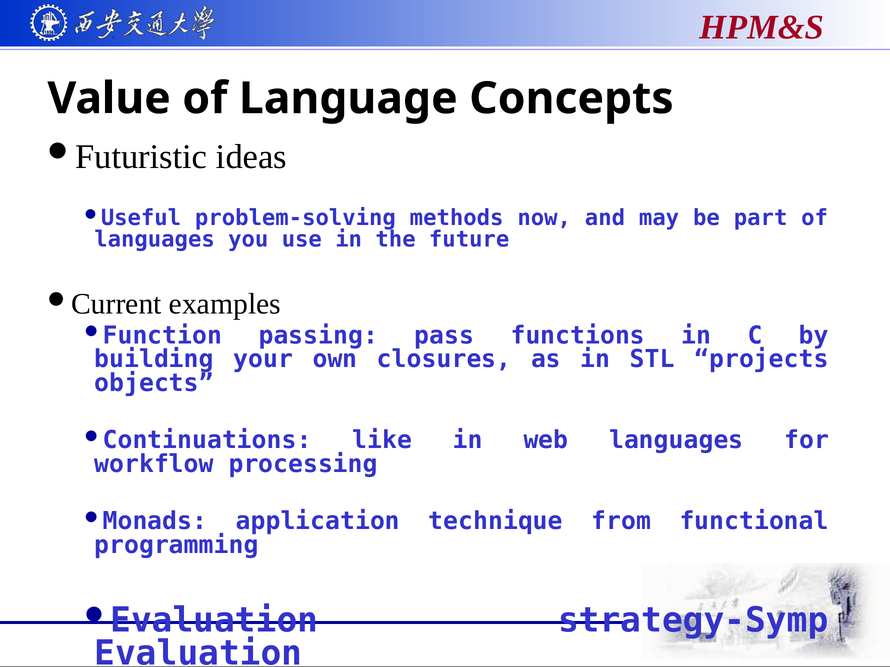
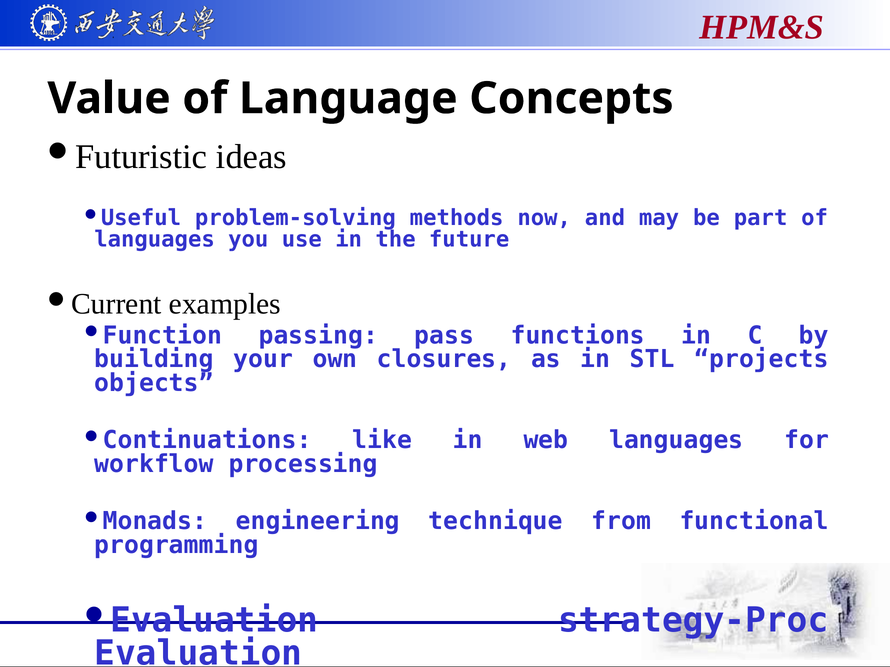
application: application -> engineering (318, 522)
strategy-Symp: strategy-Symp -> strategy-Proc (693, 621)
